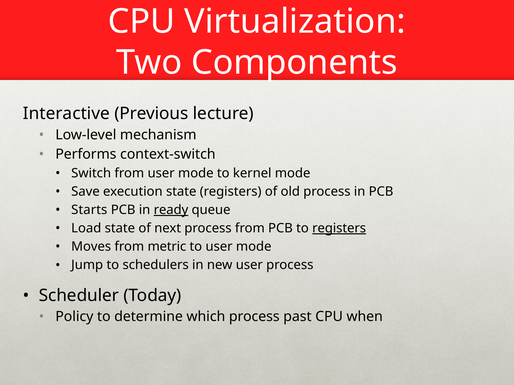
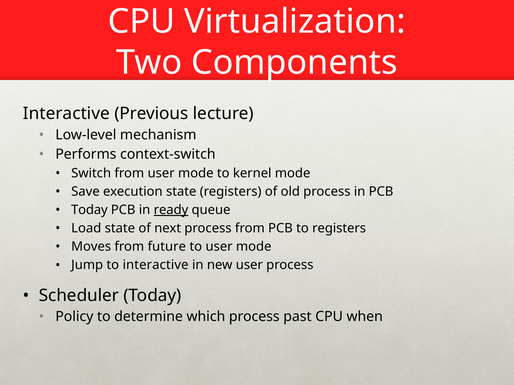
Starts: Starts -> Today (89, 210)
registers underline: present -> none (339, 229)
metric: metric -> future (167, 247)
to schedulers: schedulers -> interactive (156, 265)
